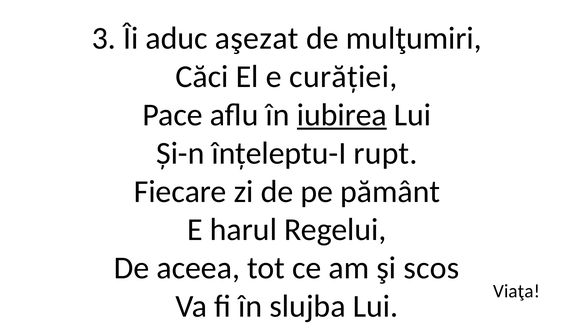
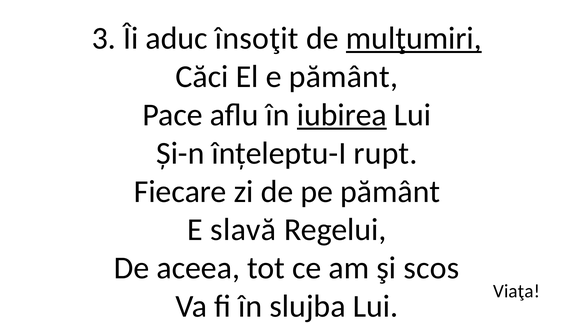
aşezat: aşezat -> însoţit (257, 38)
mulţumiri underline: none -> present (414, 38)
e curăției: curăției -> pământ (343, 77)
harul: harul -> slavă (243, 230)
